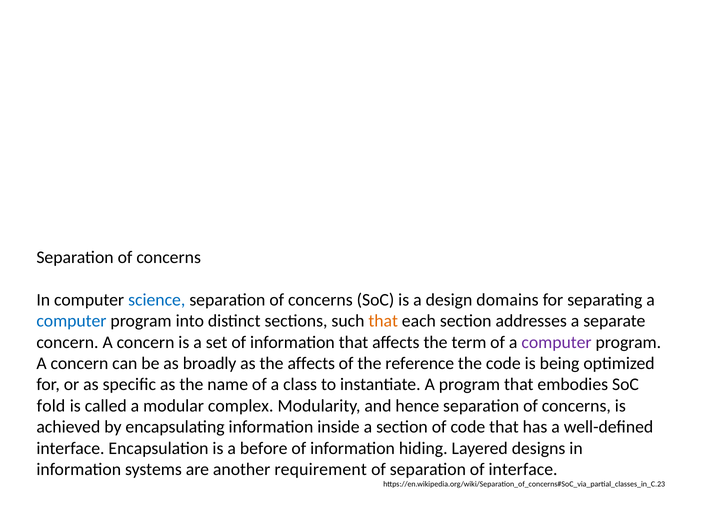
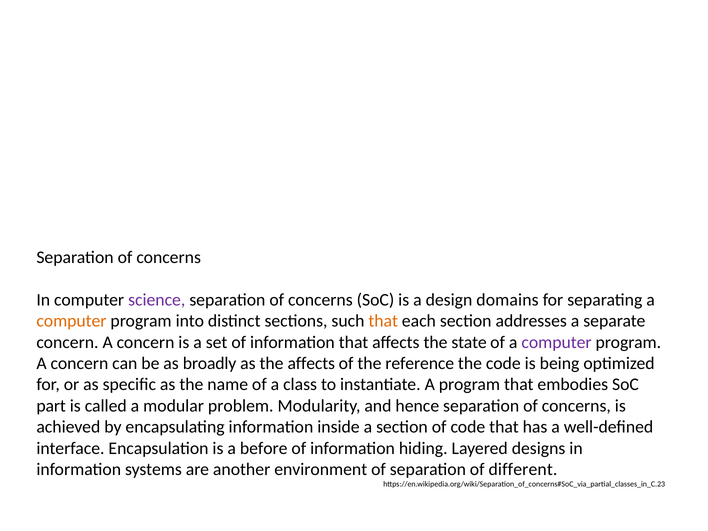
science colour: blue -> purple (157, 300)
computer colour: blue -> orange (71, 321)
term: term -> state (469, 342)
fold: fold -> part (51, 406)
complex: complex -> problem (241, 406)
requirement: requirement -> environment (321, 470)
of interface: interface -> different (523, 470)
